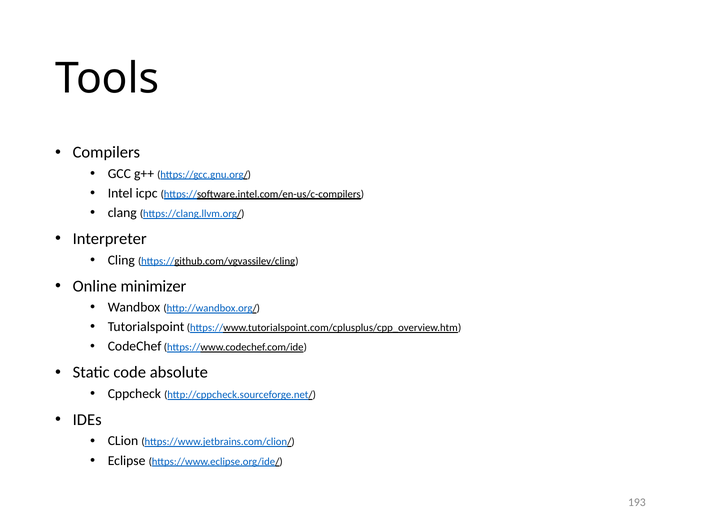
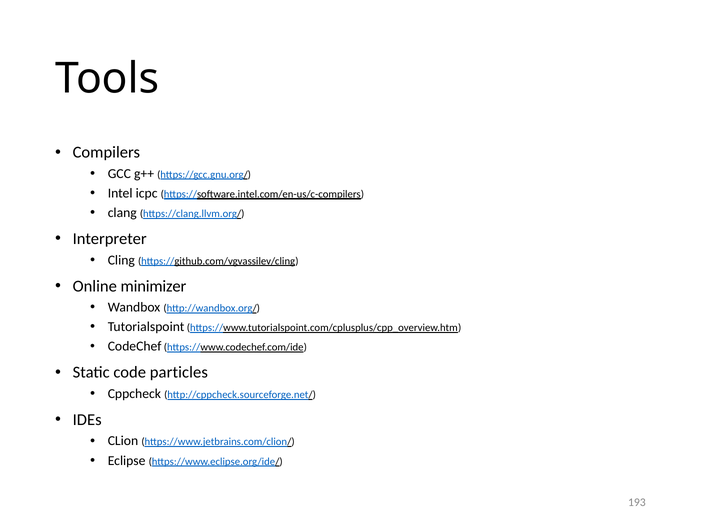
absolute: absolute -> particles (179, 372)
